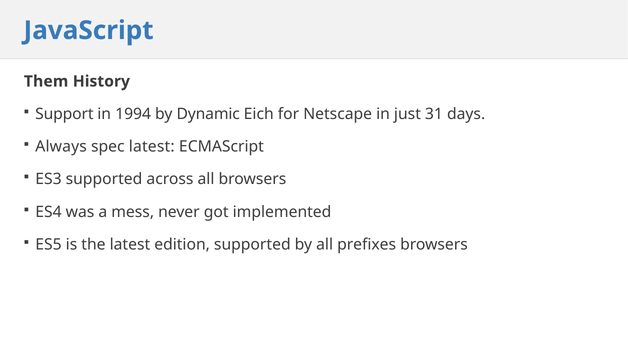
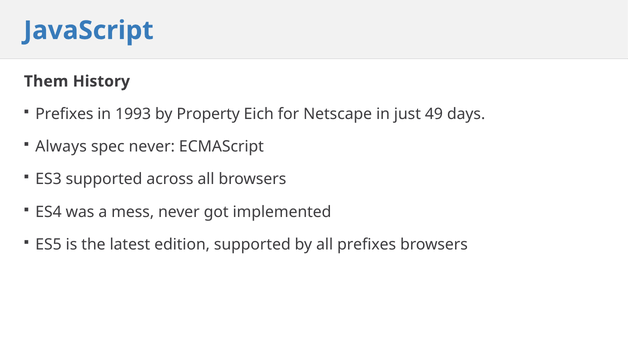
Support: Support -> Prefixes (64, 114)
1994: 1994 -> 1993 (133, 114)
Dynamic: Dynamic -> Property (208, 114)
31: 31 -> 49 (434, 114)
spec latest: latest -> never (152, 147)
